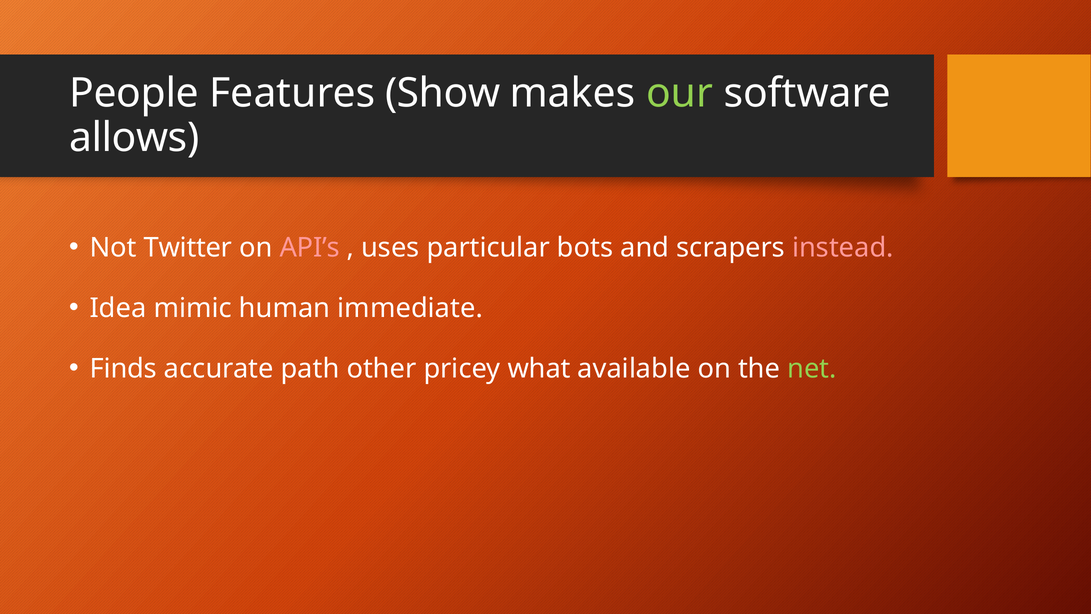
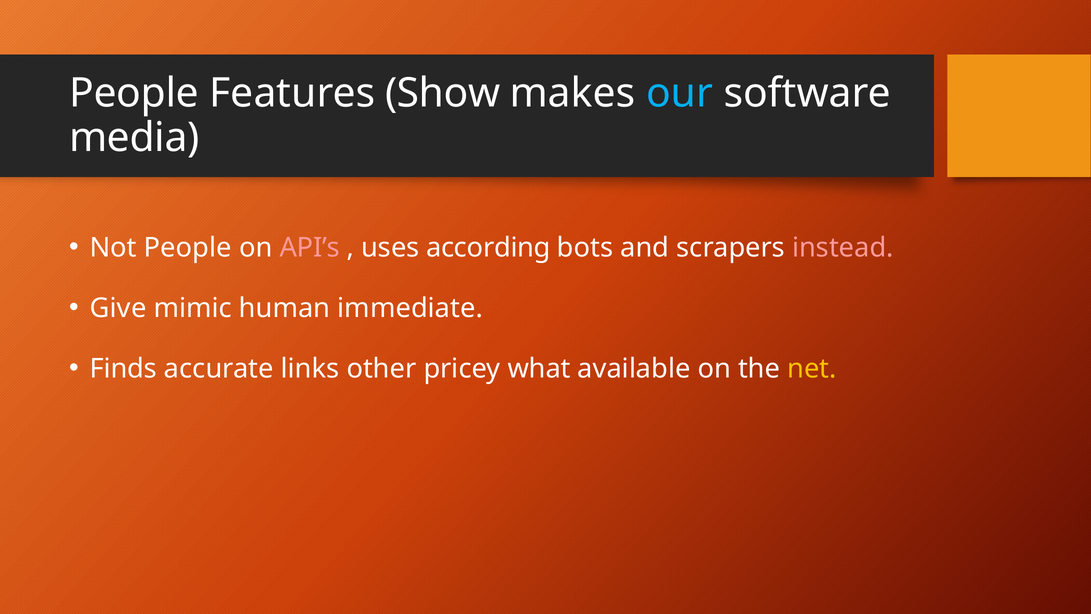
our colour: light green -> light blue (680, 93)
allows: allows -> media (134, 138)
Not Twitter: Twitter -> People (188, 248)
particular: particular -> according (488, 248)
Idea: Idea -> Give (118, 308)
path: path -> links (310, 369)
net colour: light green -> yellow (812, 369)
